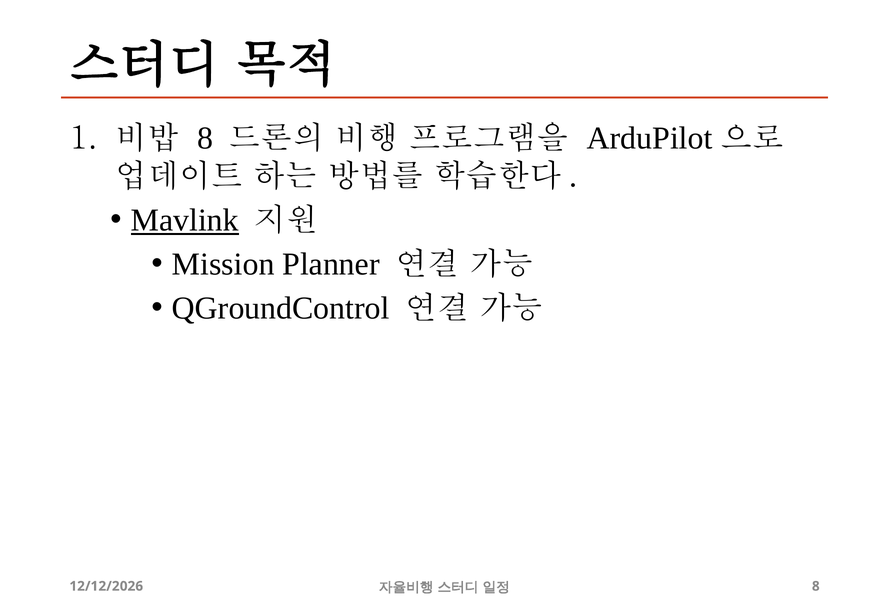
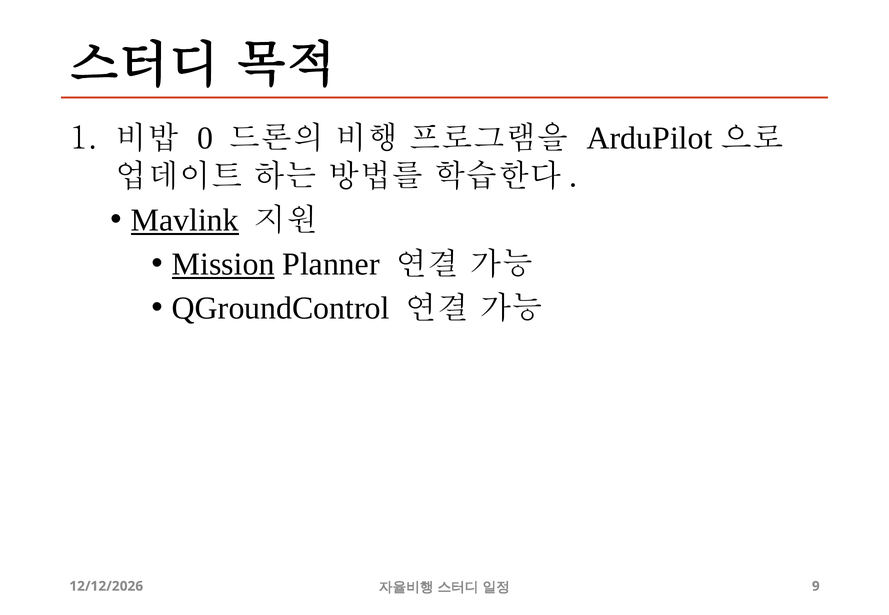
8: 8 -> 0 (205, 138)
Mission underline: none -> present (223, 264)
8: 8 -> 9 (816, 587)
